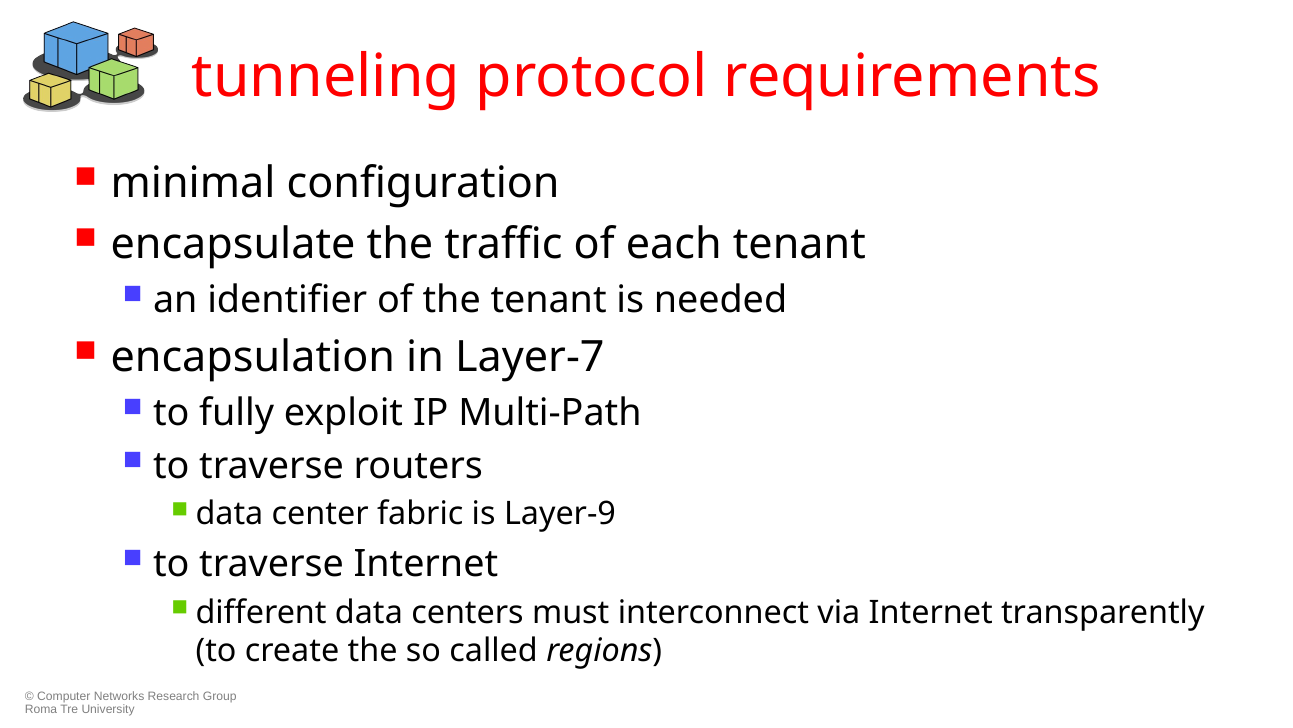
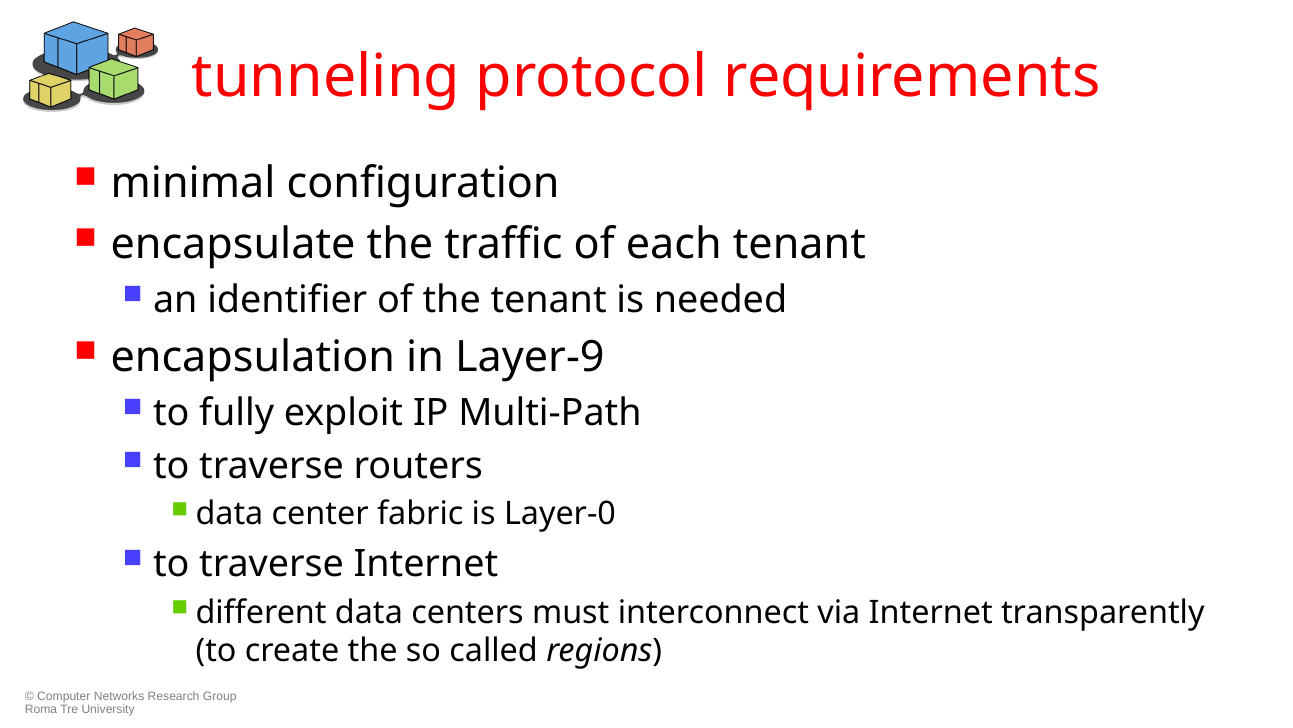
Layer-7: Layer-7 -> Layer-9 (530, 357)
Layer-9: Layer-9 -> Layer-0 (560, 514)
